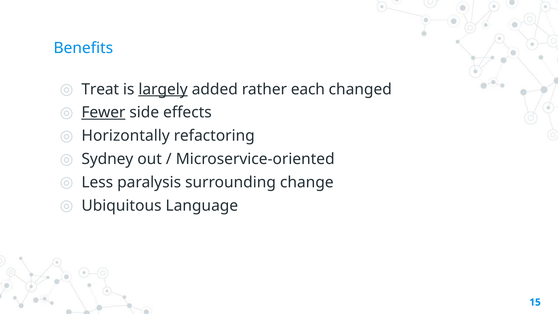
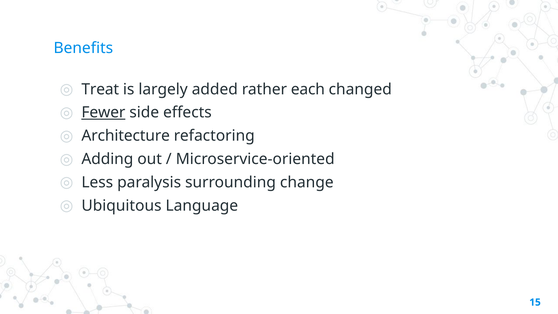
largely underline: present -> none (163, 89)
Horizontally: Horizontally -> Architecture (126, 136)
Sydney: Sydney -> Adding (107, 159)
